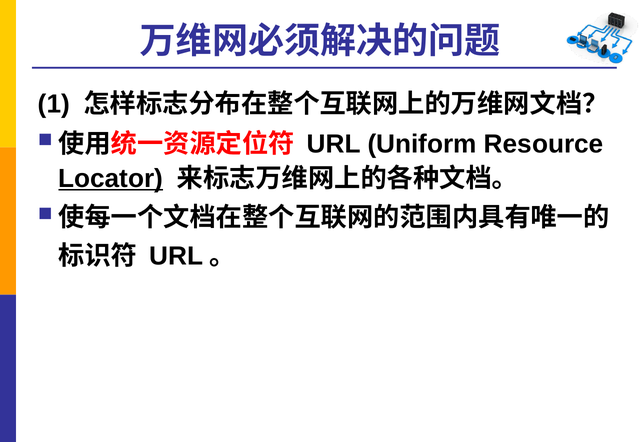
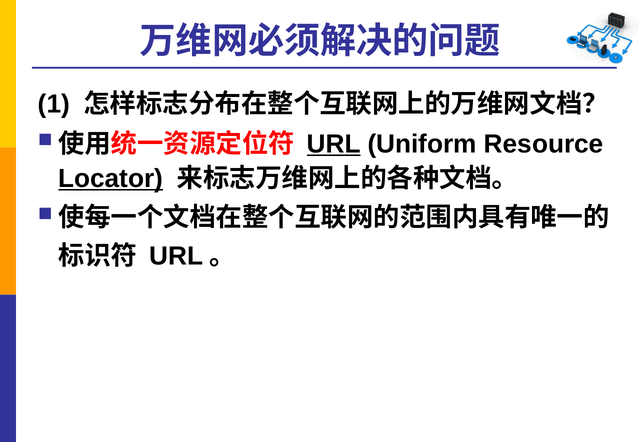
URL underline: none -> present (334, 144)
